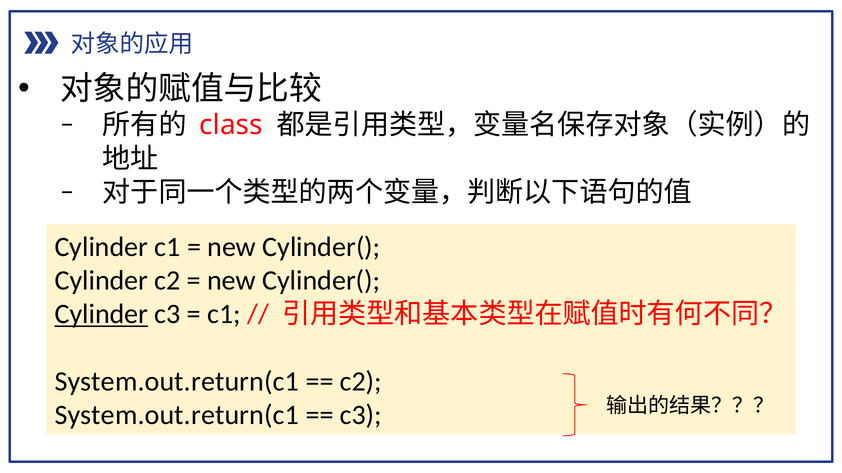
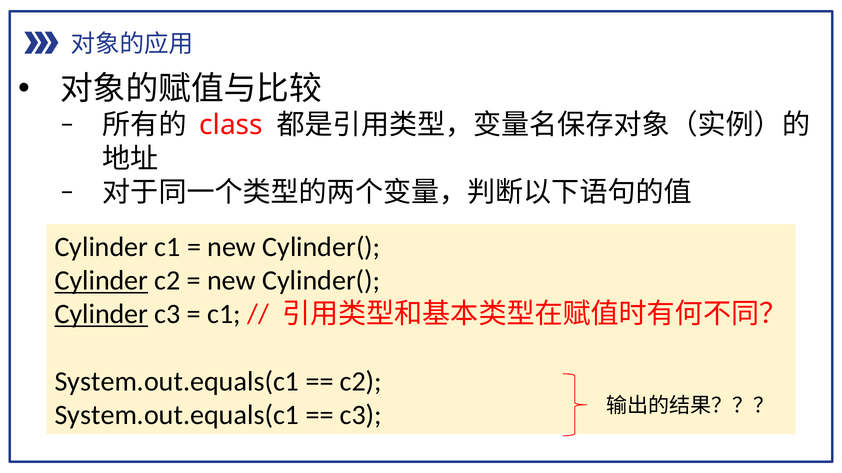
Cylinder underline: none -> present (101, 281)
System.out.return(c1: System.out.return(c1 -> System.out.equals(c1 (177, 382)
System.out.return(c1: System.out.return(c1 -> System.out.equals(c1 (177, 416)
